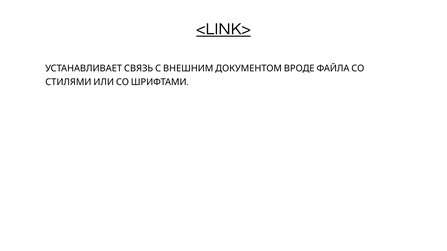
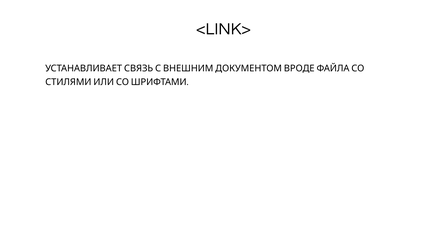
<LINK> underline: present -> none (223, 29)
